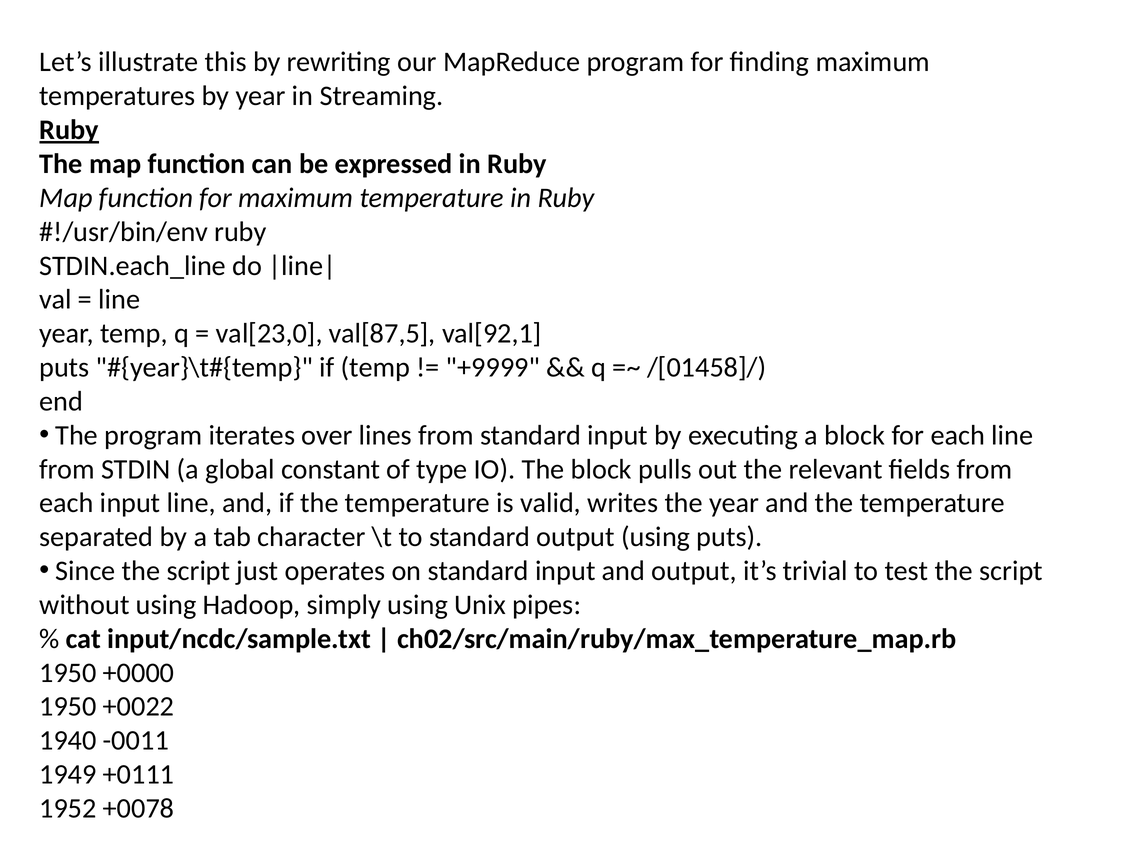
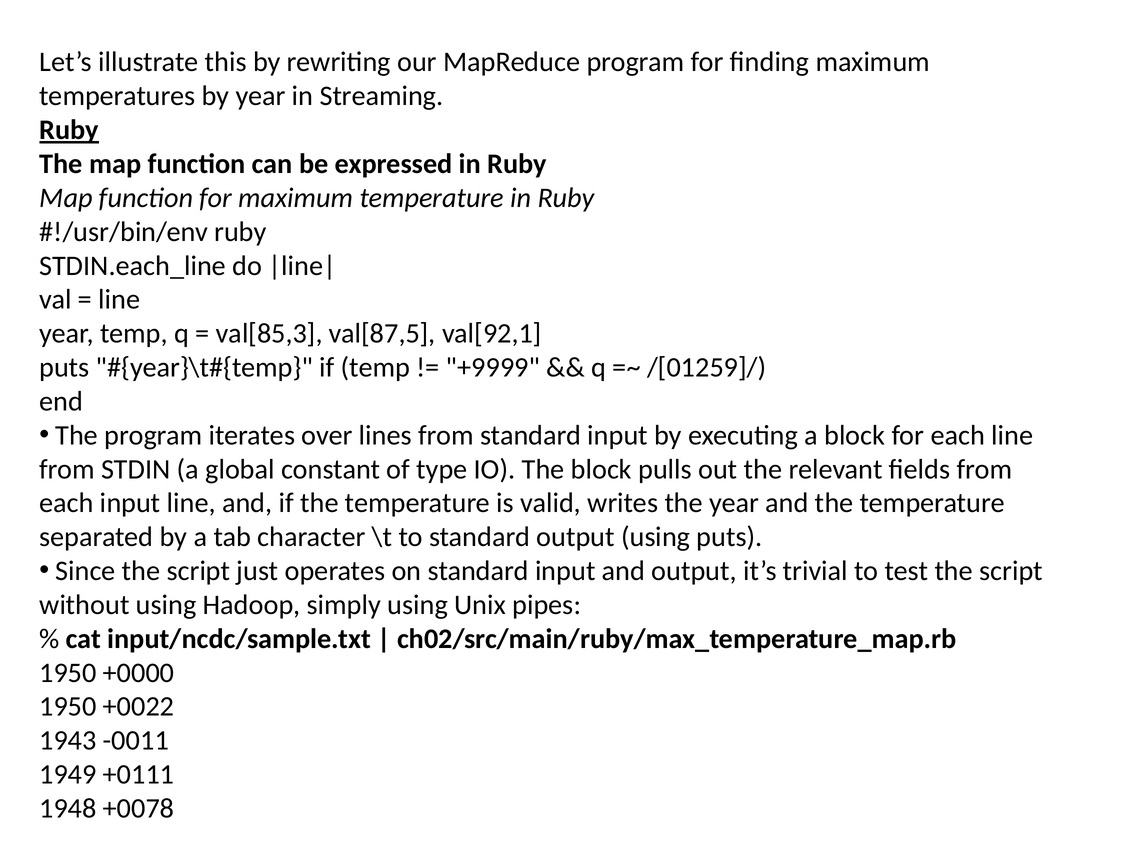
val[23,0: val[23,0 -> val[85,3 (269, 334)
/[01458]/: /[01458]/ -> /[01259]/ (707, 368)
1940: 1940 -> 1943 (68, 741)
1952: 1952 -> 1948 (68, 809)
